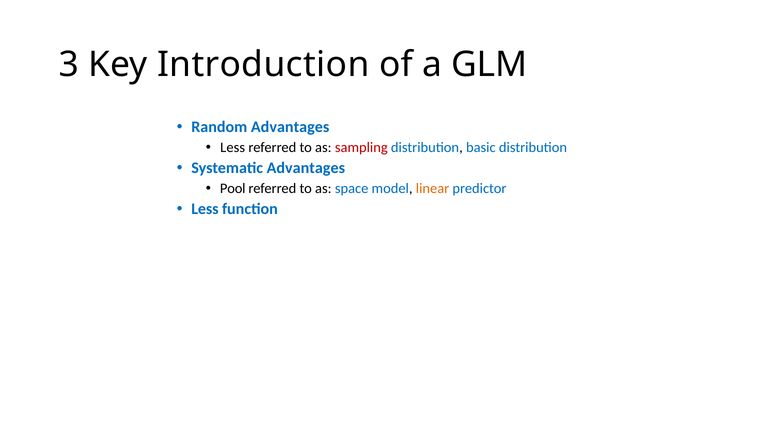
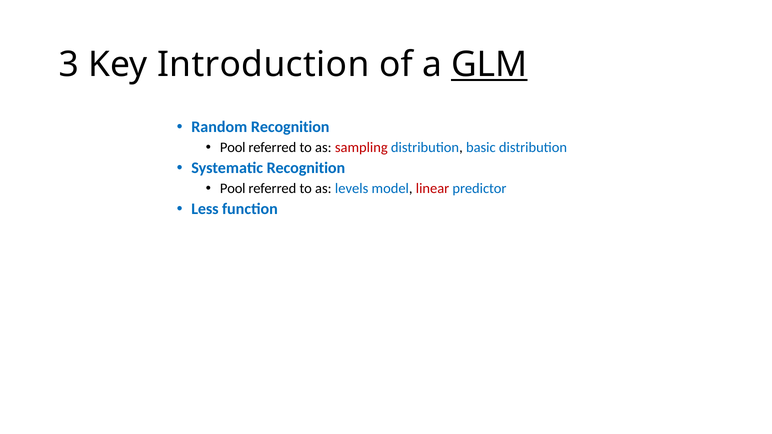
GLM underline: none -> present (489, 65)
Random Advantages: Advantages -> Recognition (290, 127)
Less: Less -> Pool (233, 148)
Systematic Advantages: Advantages -> Recognition (306, 168)
space: space -> levels (352, 189)
linear colour: orange -> red (433, 189)
